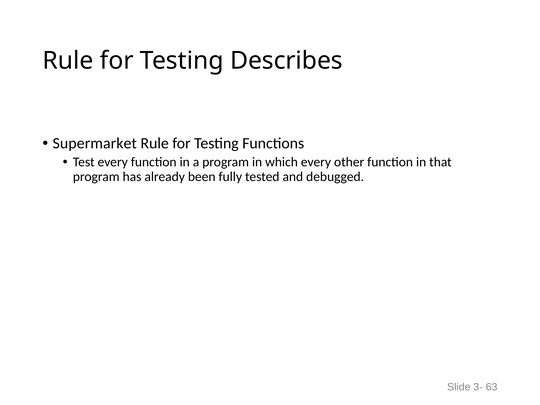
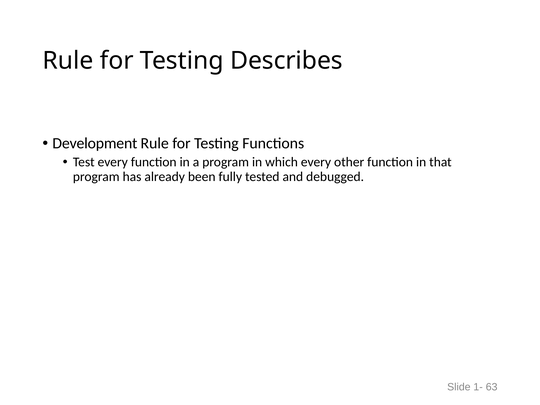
Supermarket: Supermarket -> Development (95, 143)
3-: 3- -> 1- (478, 387)
